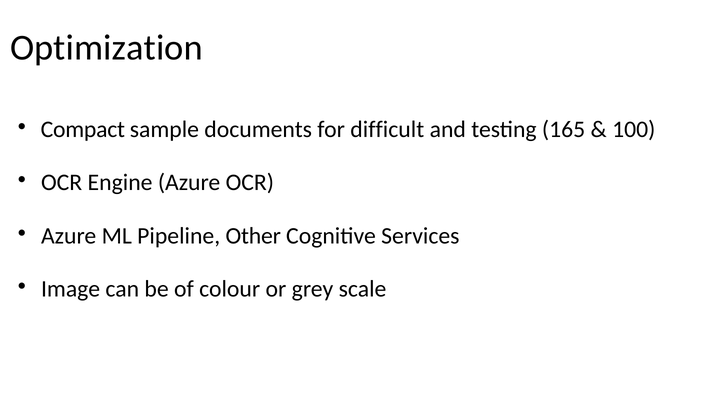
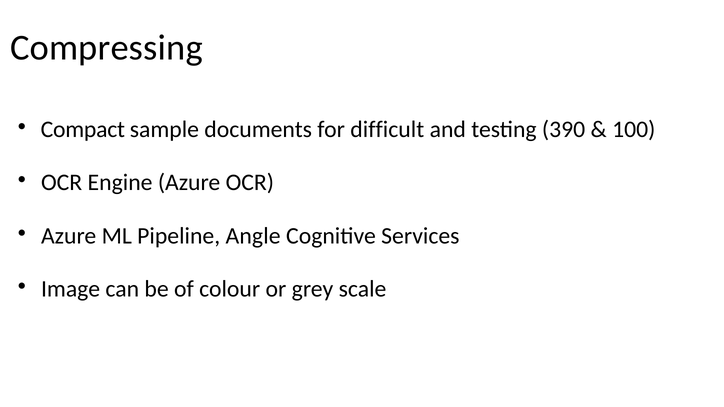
Optimization: Optimization -> Compressing (106, 48)
165: 165 -> 390 (564, 129)
Other: Other -> Angle (253, 236)
